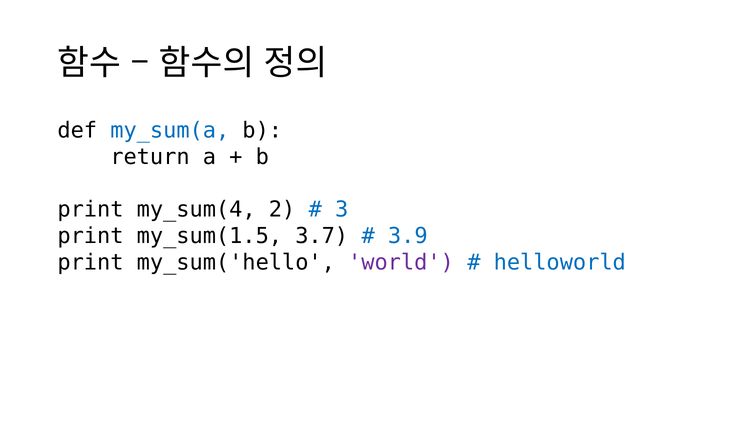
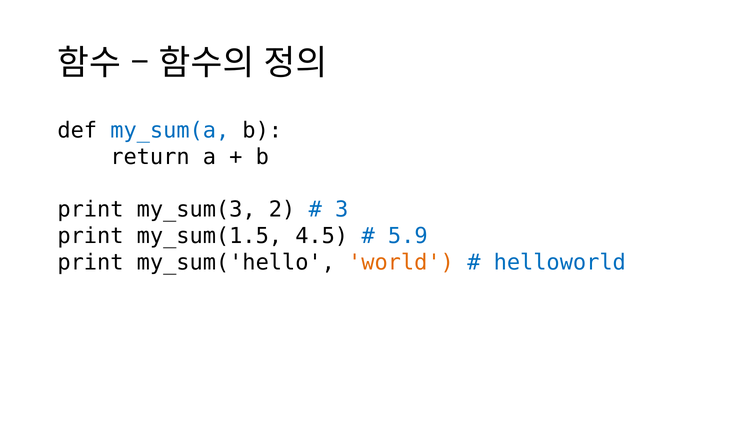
my_sum(4: my_sum(4 -> my_sum(3 (196, 210)
3.7: 3.7 -> 4.5 (322, 236)
3.9: 3.9 -> 5.9 (408, 236)
world colour: purple -> orange (401, 262)
